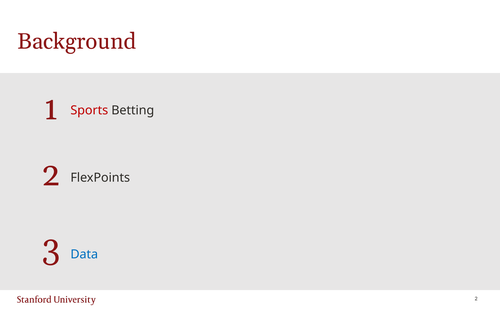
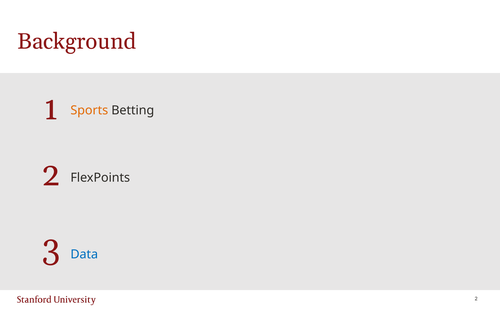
Sports colour: red -> orange (89, 110)
